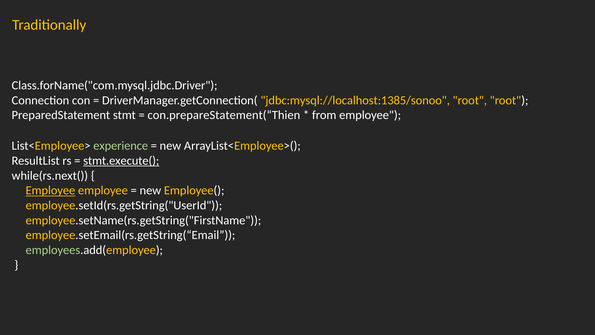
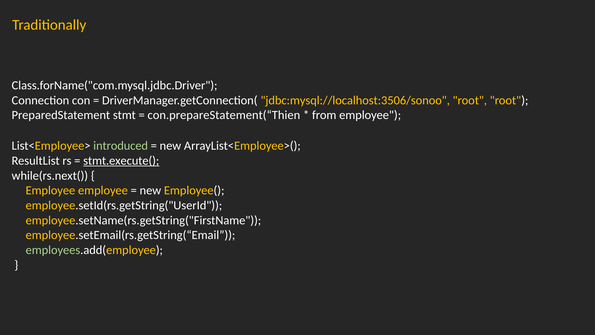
jdbc:mysql://localhost:1385/sonoo: jdbc:mysql://localhost:1385/sonoo -> jdbc:mysql://localhost:3506/sonoo (355, 100)
experience: experience -> introduced (121, 146)
Employee underline: present -> none (50, 190)
